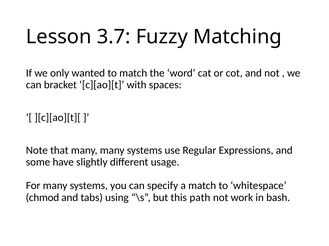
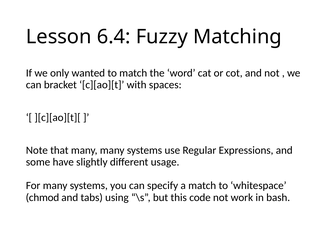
3.7: 3.7 -> 6.4 (114, 37)
path: path -> code (200, 198)
